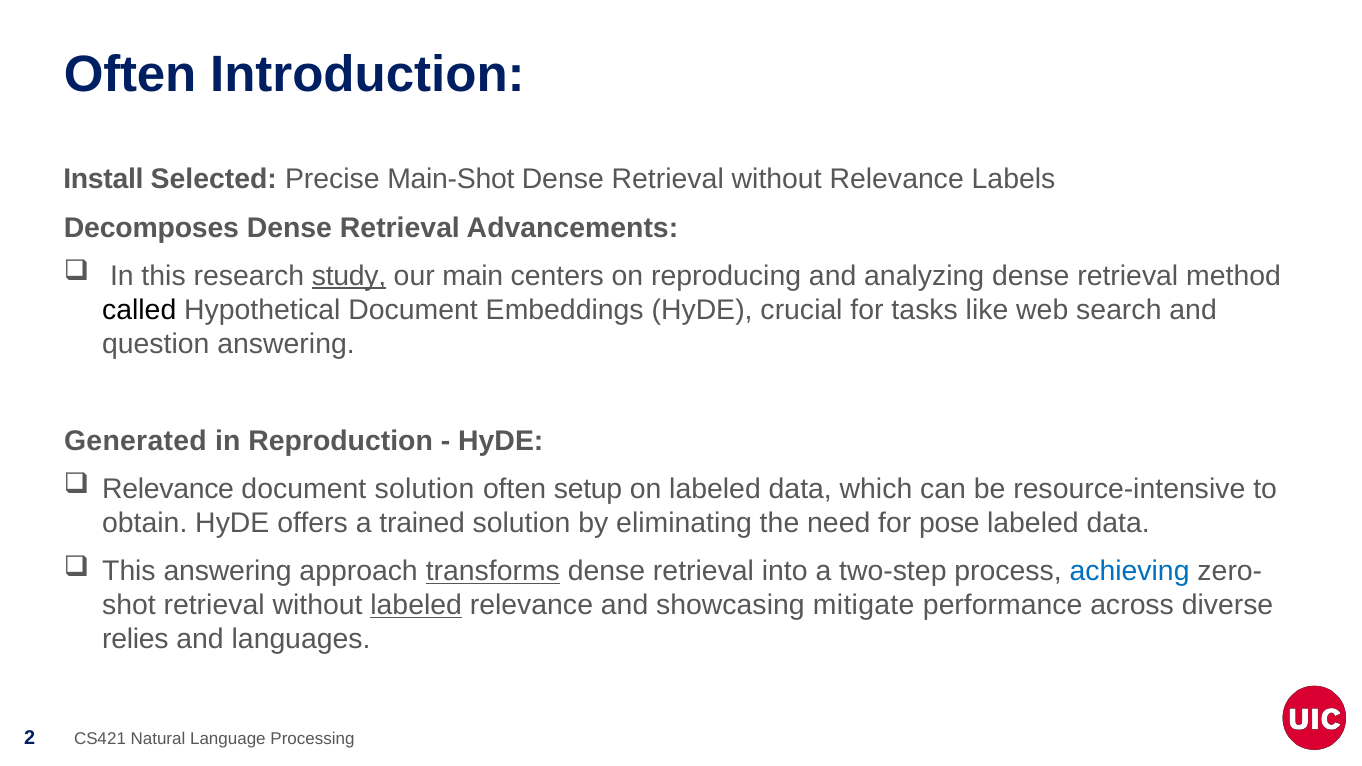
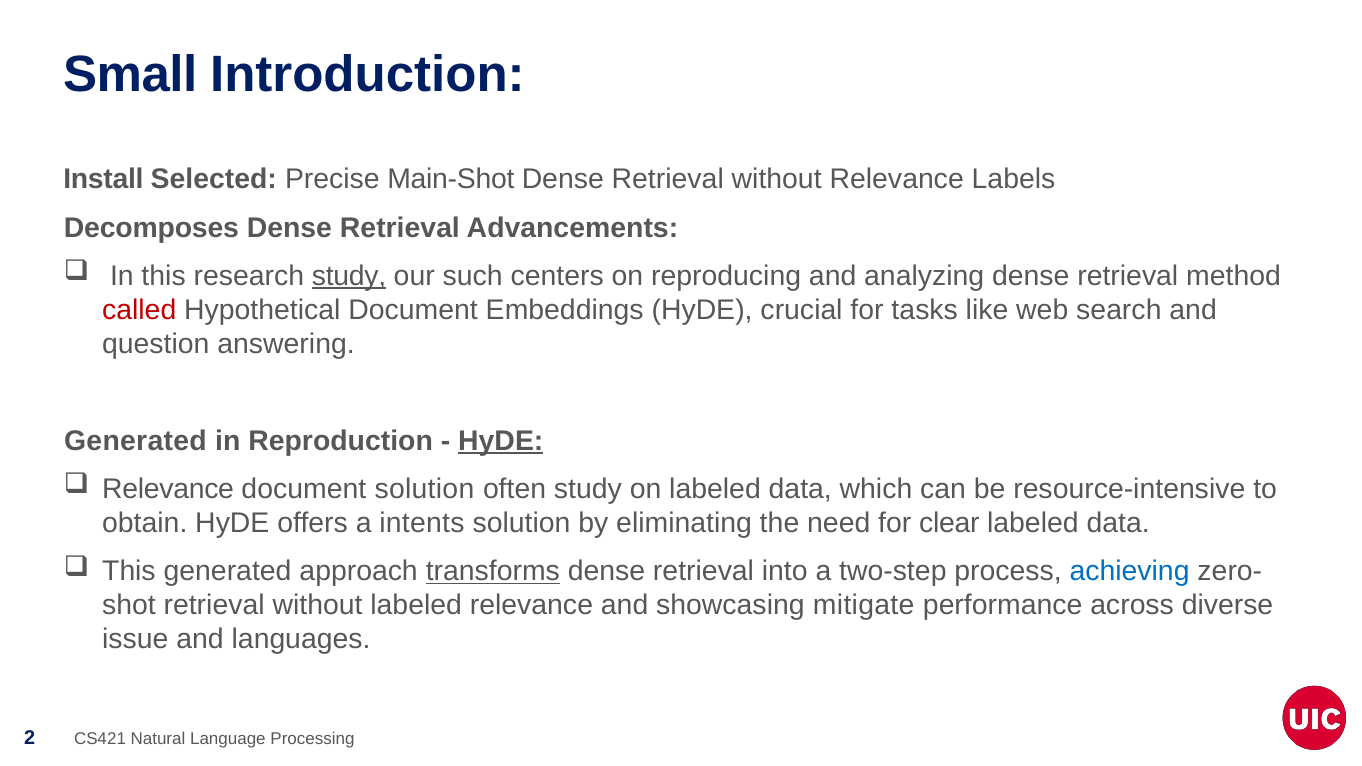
Often: Often -> Small (130, 75)
main: main -> such (473, 276)
called colour: black -> red (139, 310)
HyDE underline: none -> present (501, 441)
often setup: setup -> study (588, 489)
trained: trained -> intents (422, 523)
pose: pose -> clear (949, 523)
This answering: answering -> generated (228, 571)
labeled underline: present -> none (416, 605)
relies: relies -> issue (135, 639)
